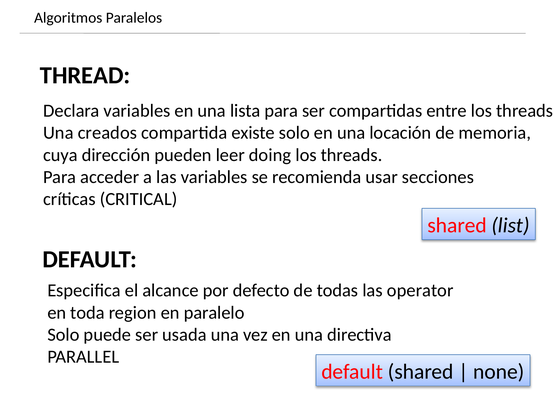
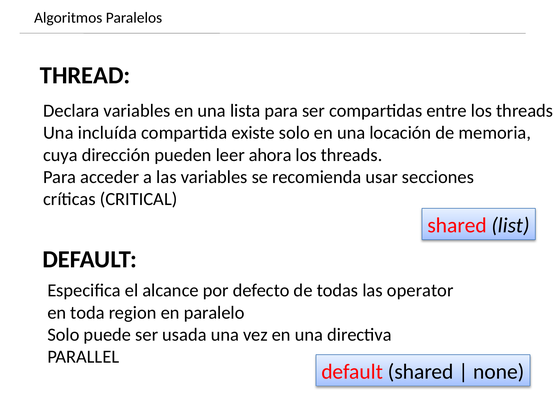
creados: creados -> incluída (107, 133)
doing: doing -> ahora (270, 155)
